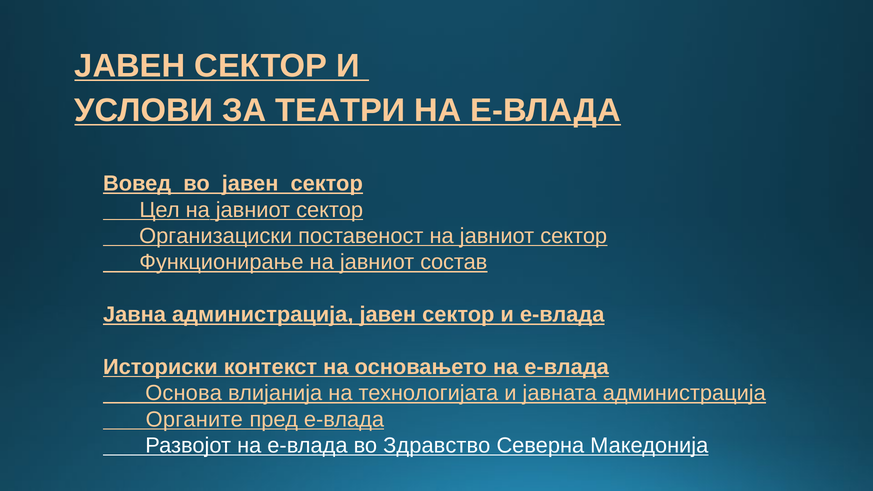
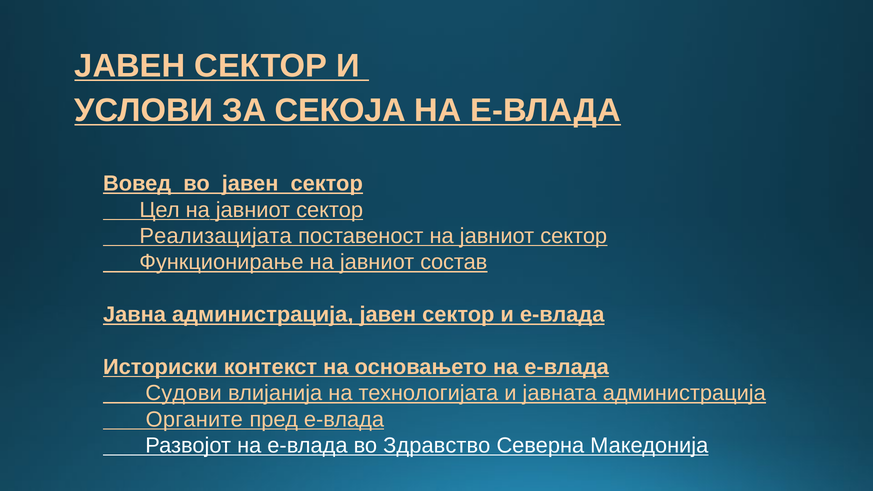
ТЕАТРИ: ТЕАТРИ -> СЕКОЈА (340, 110)
Организациски: Организациски -> Реализацијата (216, 236)
Основа: Основа -> Судови (184, 393)
